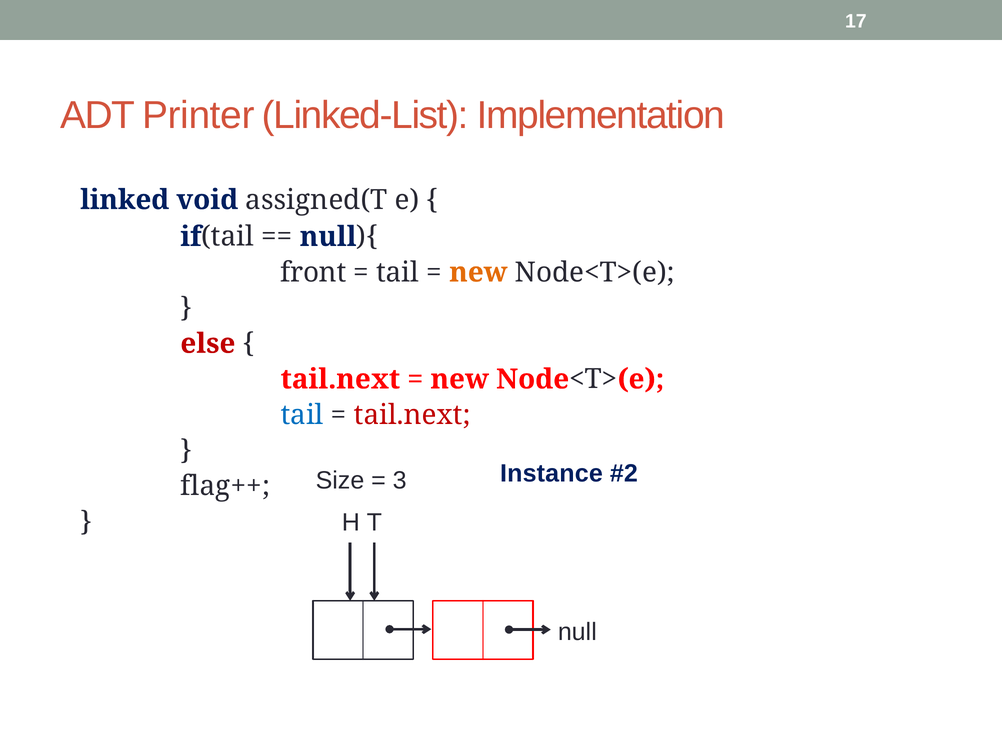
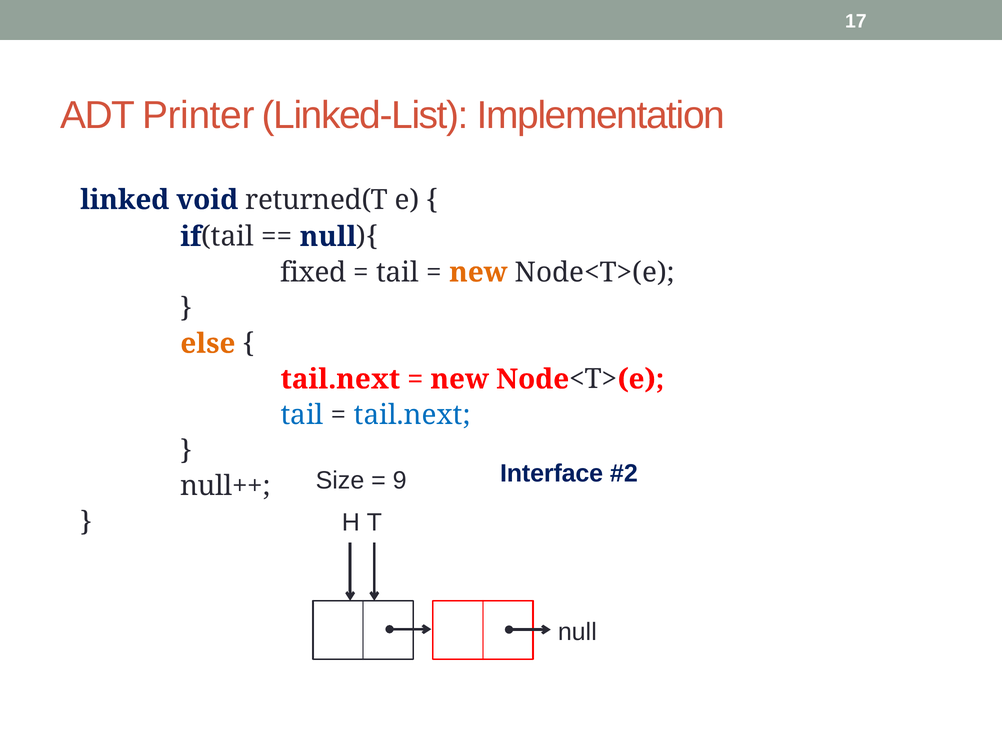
assigned(T: assigned(T -> returned(T (317, 200)
front: front -> fixed (313, 273)
else colour: red -> orange (208, 344)
tail.next colour: red -> blue (412, 415)
Instance: Instance -> Interface (552, 474)
3: 3 -> 9 (400, 481)
flag++: flag++ -> null++ (225, 487)
